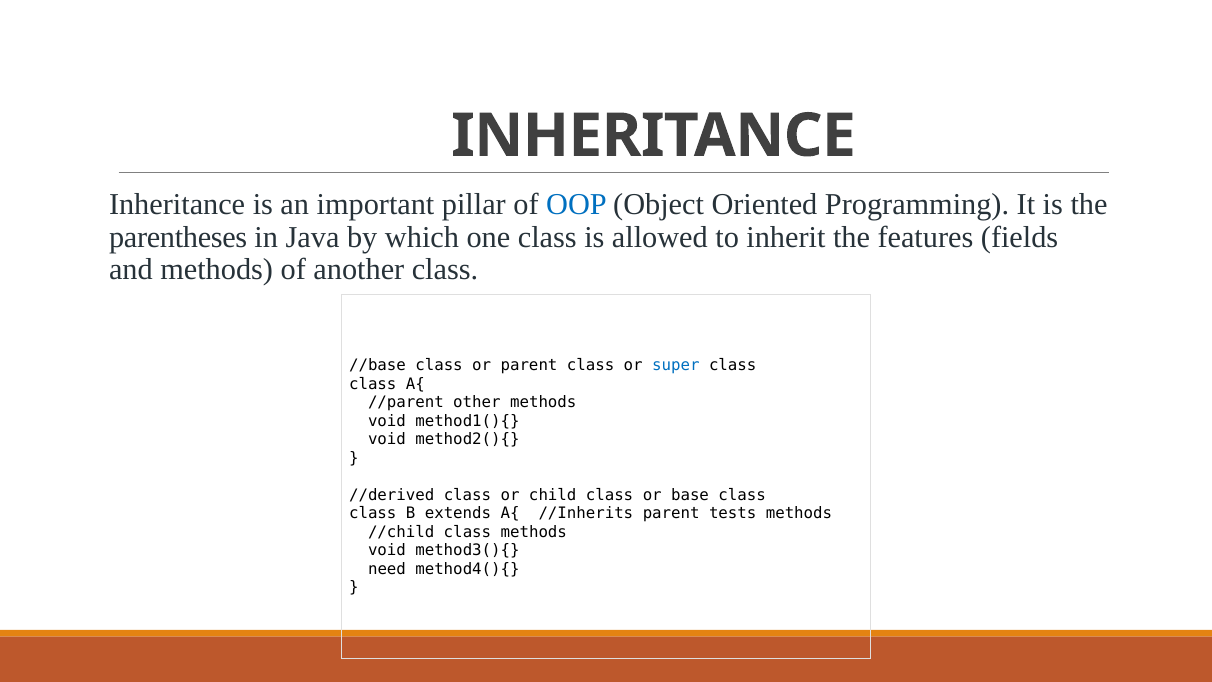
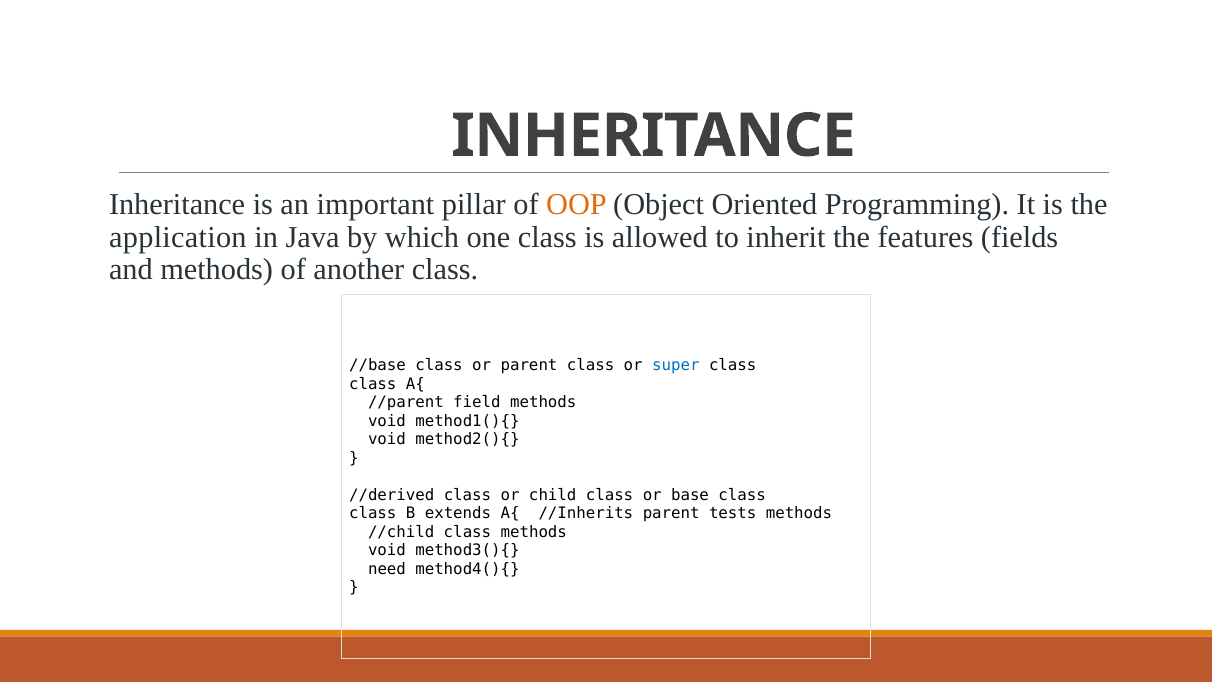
OOP colour: blue -> orange (576, 204)
parentheses: parentheses -> application (178, 237)
other: other -> field (477, 402)
